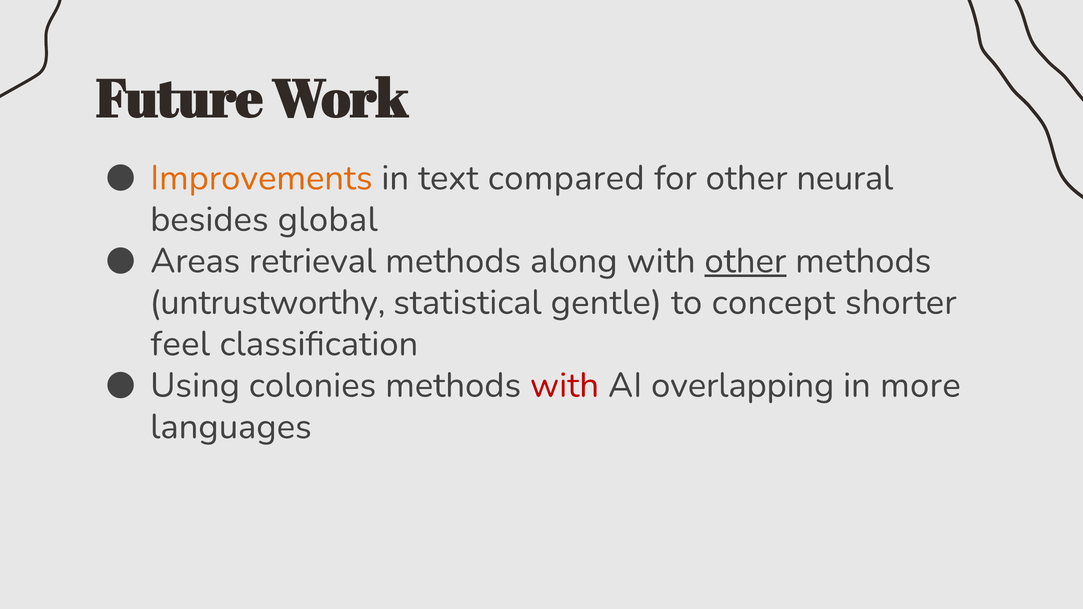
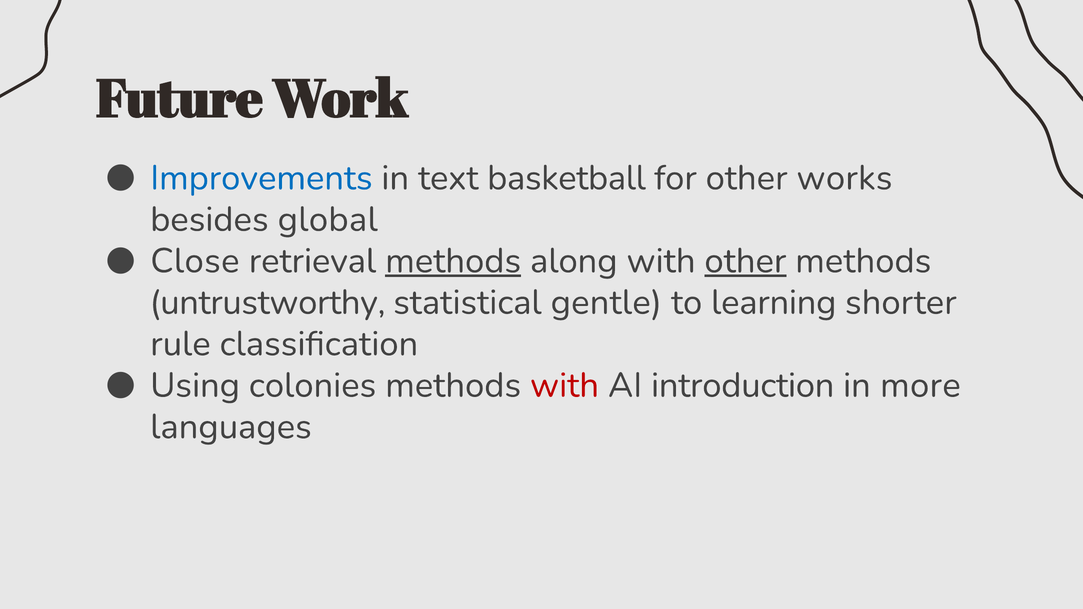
Improvements colour: orange -> blue (261, 178)
compared: compared -> basketball (567, 178)
neural: neural -> works (844, 178)
Areas: Areas -> Close (195, 261)
methods underline: none -> present (453, 261)
concept: concept -> learning (774, 302)
feel: feel -> rule (180, 344)
overlapping: overlapping -> introduction (743, 385)
